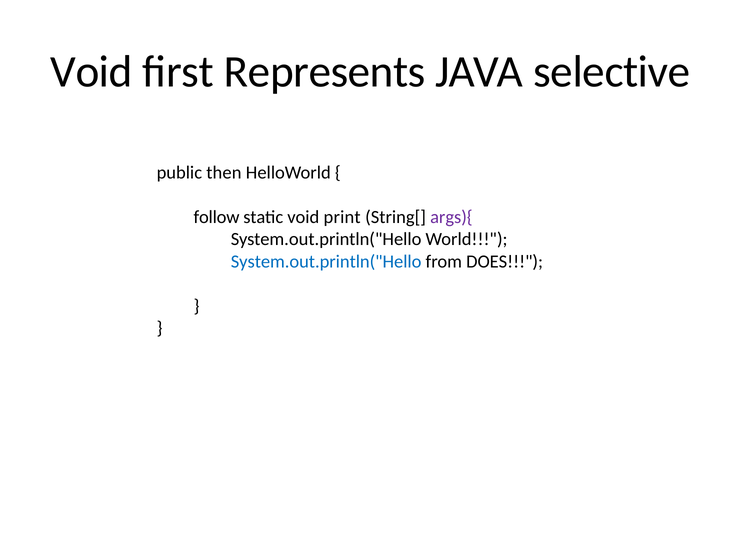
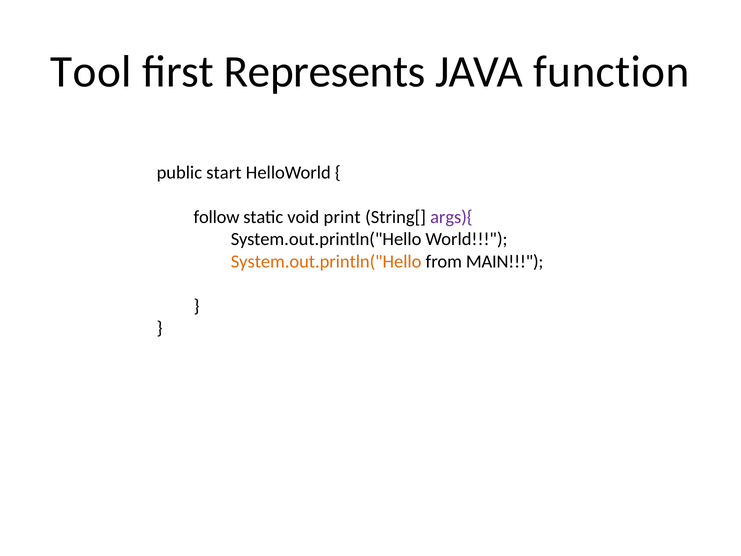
Void: Void -> Tool (91, 72)
selective: selective -> function (611, 72)
then: then -> start (224, 172)
System.out.println("Hello colour: blue -> orange (326, 261)
DOES: DOES -> MAIN (505, 261)
